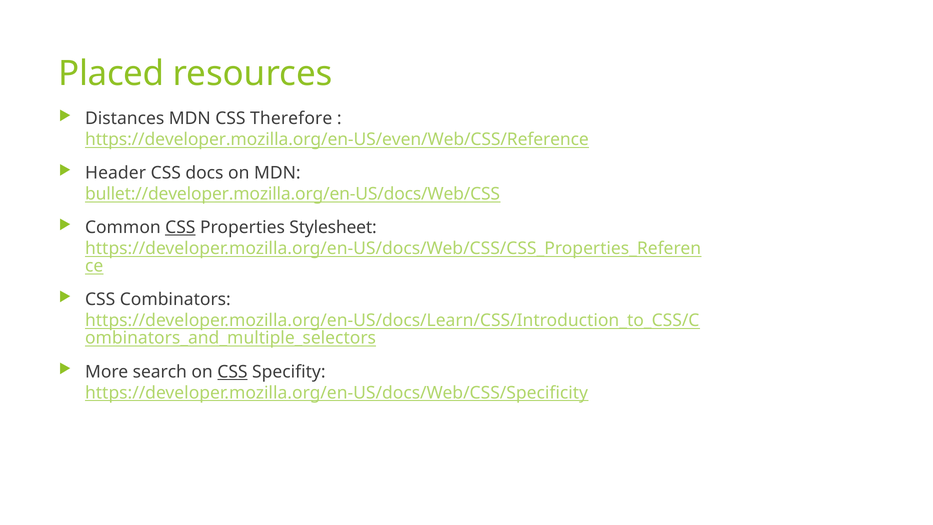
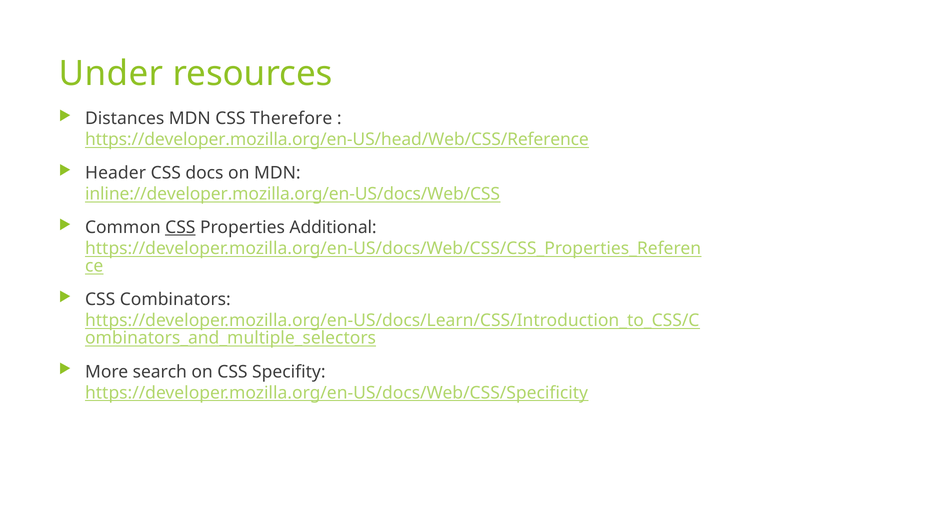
Placed: Placed -> Under (111, 74)
https://developer.mozilla.org/en-US/even/Web/CSS/Reference: https://developer.mozilla.org/en-US/even/Web/CSS/Reference -> https://developer.mozilla.org/en-US/head/Web/CSS/Reference (337, 140)
bullet://developer.mozilla.org/en-US/docs/Web/CSS: bullet://developer.mozilla.org/en-US/docs/Web/CSS -> inline://developer.mozilla.org/en-US/docs/Web/CSS (293, 194)
Stylesheet: Stylesheet -> Additional (333, 228)
CSS underline: present -> none (232, 372)
